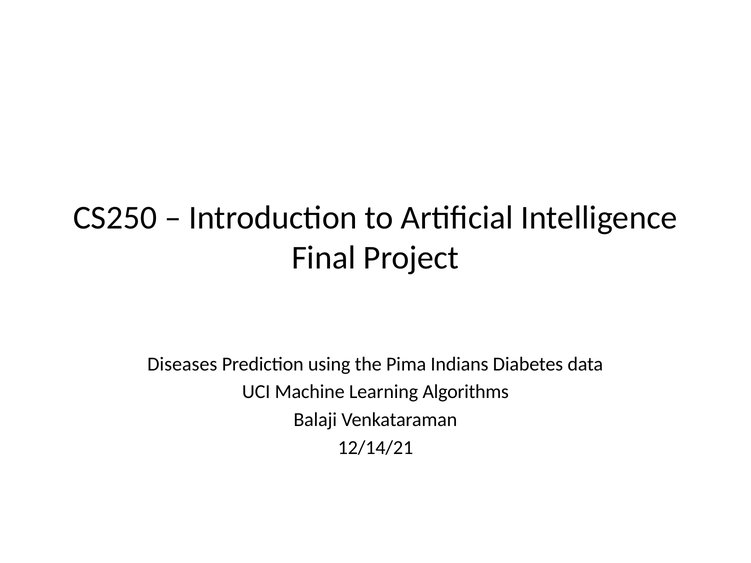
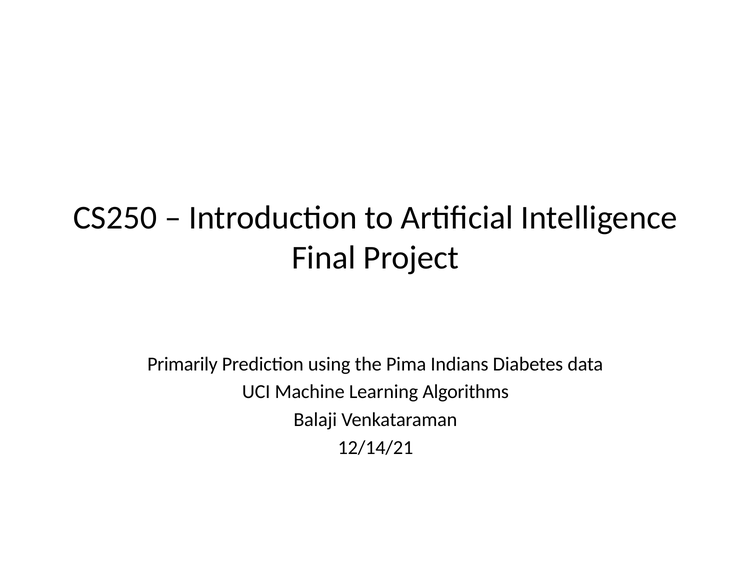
Diseases: Diseases -> Primarily (182, 364)
